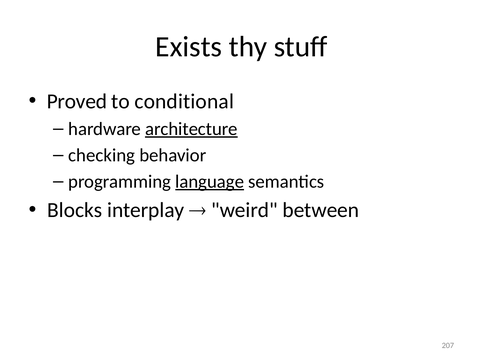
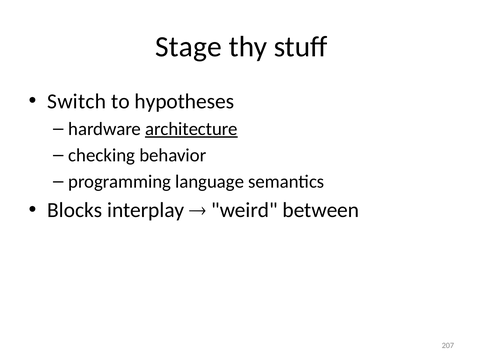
Exists: Exists -> Stage (189, 47)
Proved: Proved -> Switch (77, 101)
conditional: conditional -> hypotheses (184, 101)
language underline: present -> none (210, 182)
